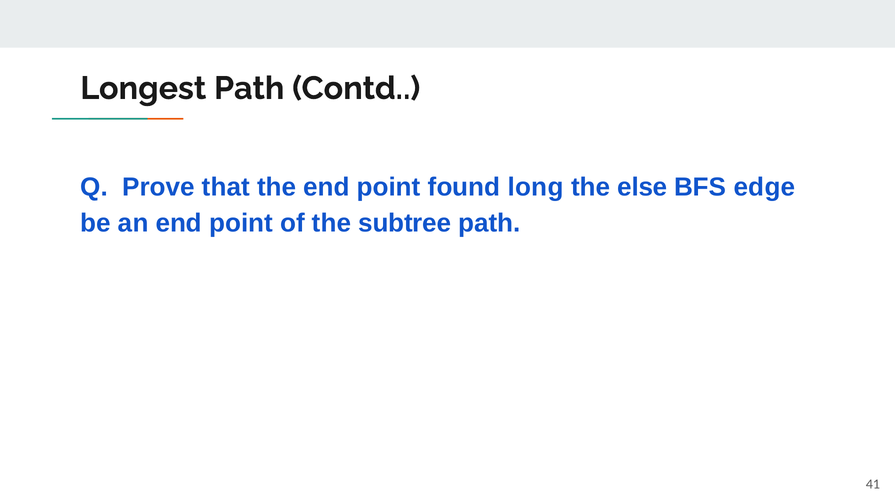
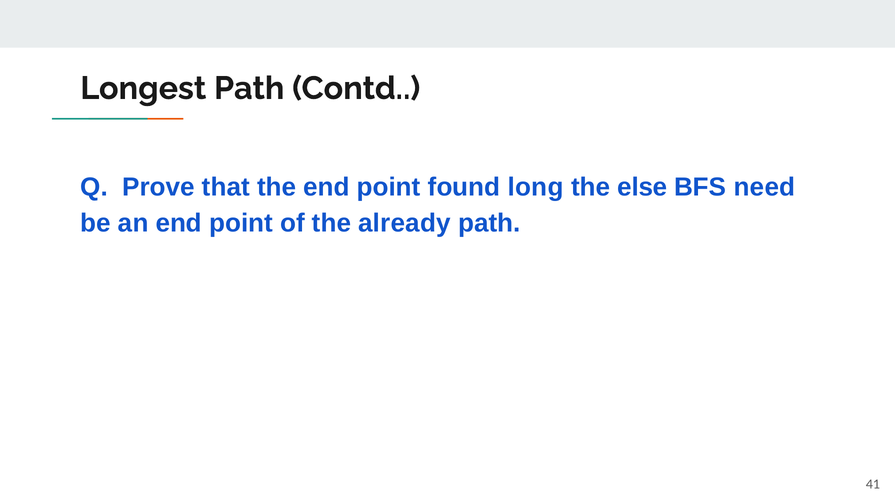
edge: edge -> need (764, 187)
subtree: subtree -> already (405, 223)
